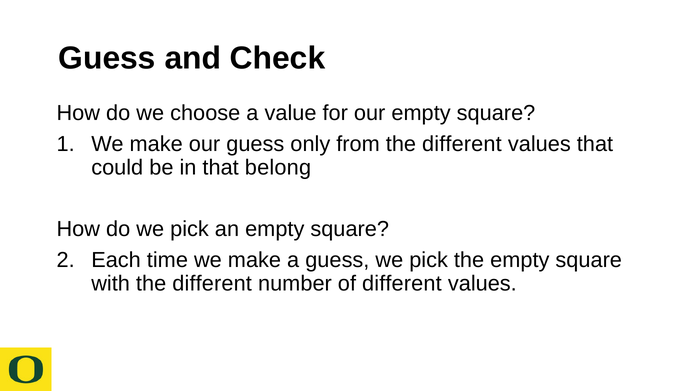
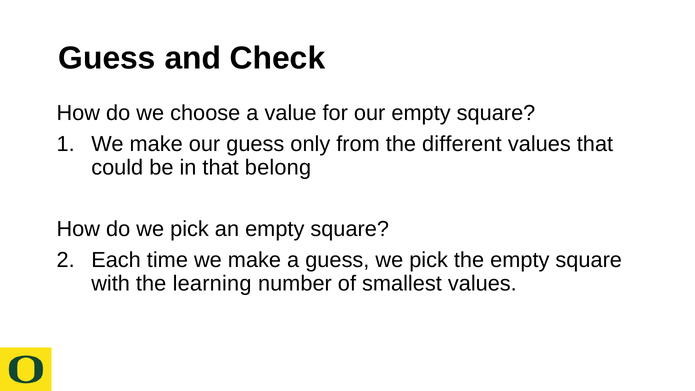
with the different: different -> learning (212, 283)
of different: different -> smallest (402, 283)
